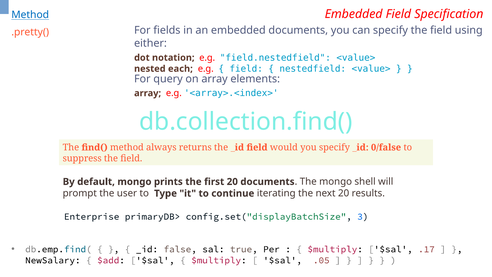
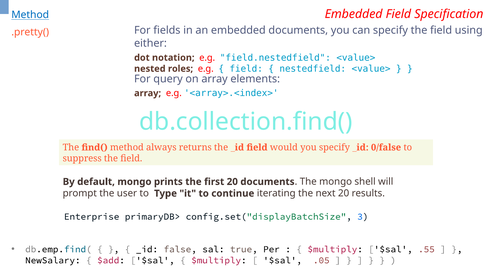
each: each -> roles (180, 69)
.17: .17 -> .55 (426, 249)
